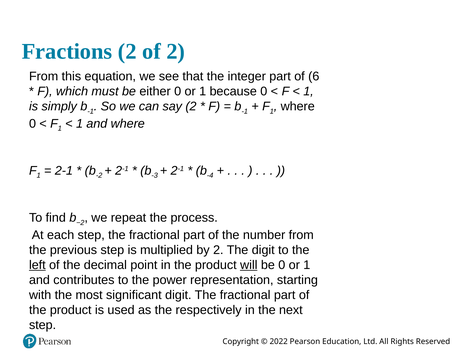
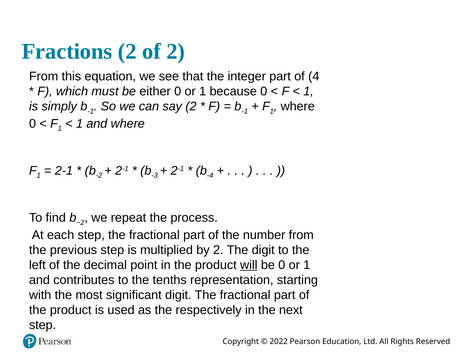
6: 6 -> 4 (314, 76)
left underline: present -> none (37, 265)
power: power -> tenths (170, 280)
